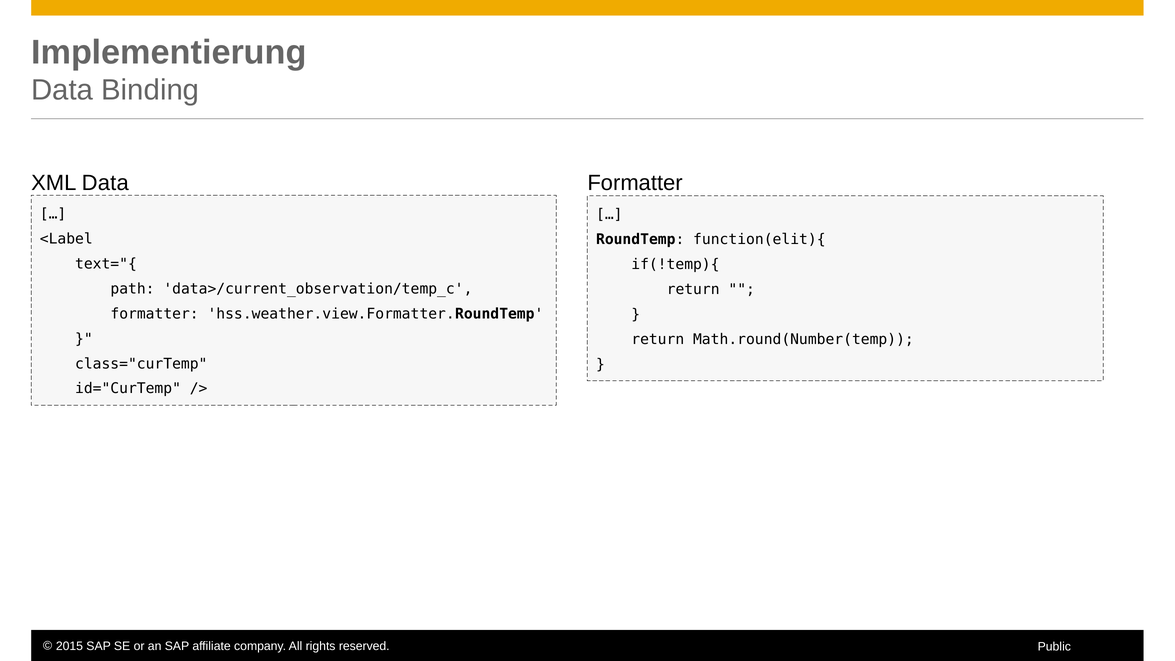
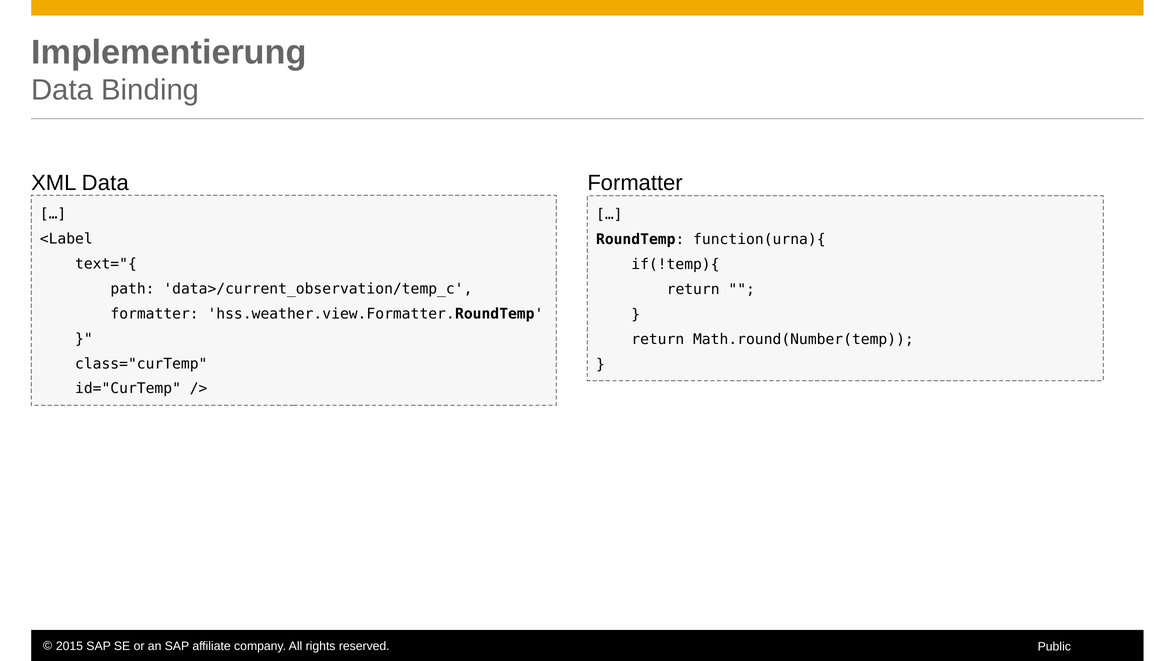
function(elit){: function(elit){ -> function(urna){ (759, 239)
